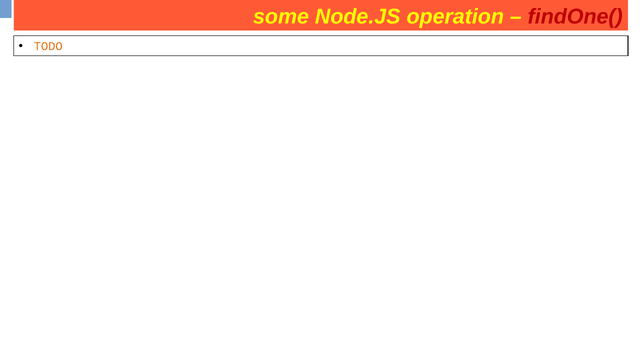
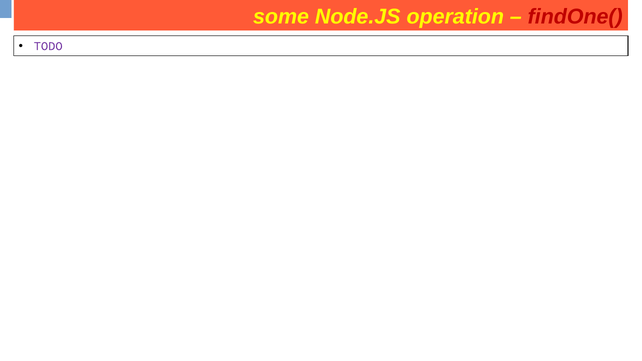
TODO colour: orange -> purple (48, 46)
